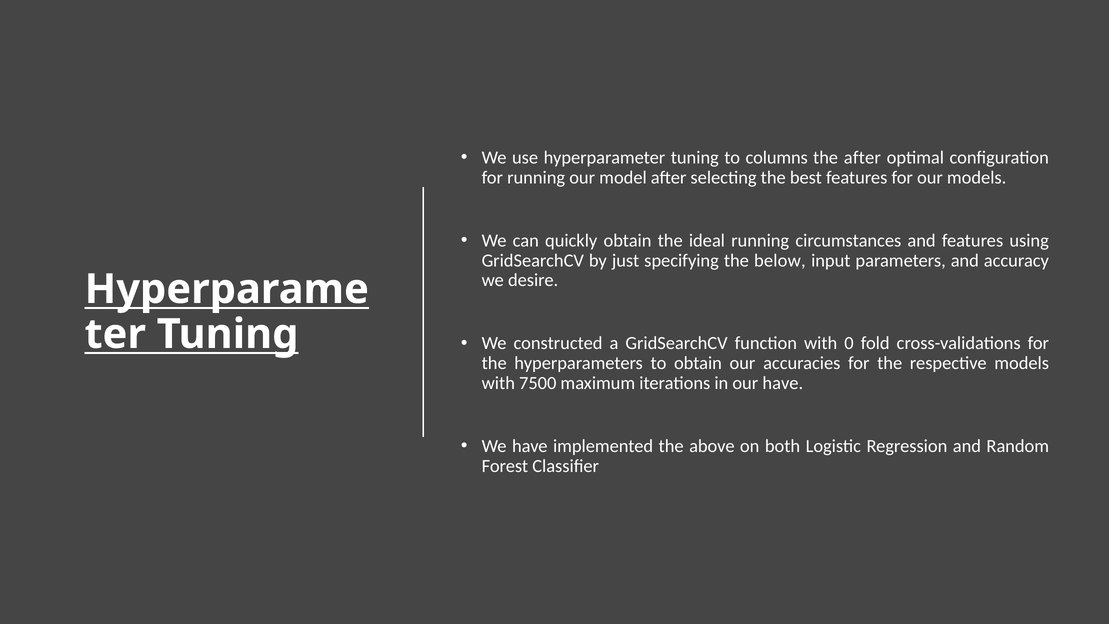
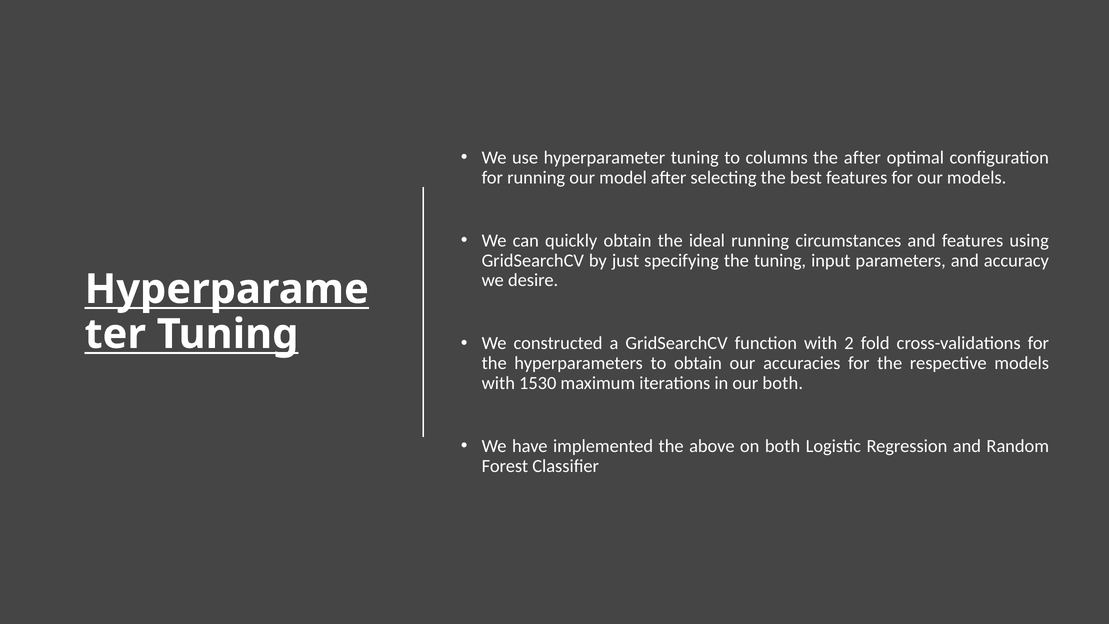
the below: below -> tuning (780, 260)
0: 0 -> 2 (849, 343)
7500: 7500 -> 1530 (538, 383)
our have: have -> both (783, 383)
